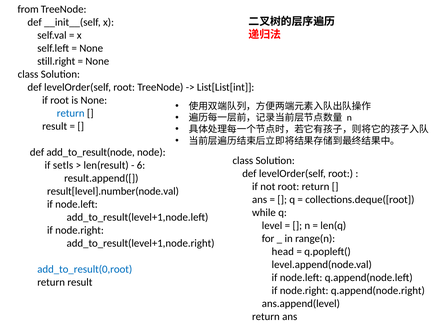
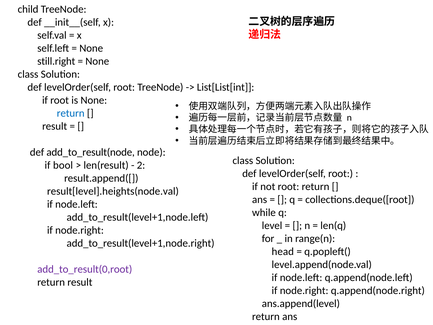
from: from -> child (28, 9)
setls: setls -> bool (63, 165)
6: 6 -> 2 (141, 165)
result[level].number(node.val: result[level].number(node.val -> result[level].heights(node.val (113, 191)
add_to_result(0,root colour: blue -> purple (85, 269)
